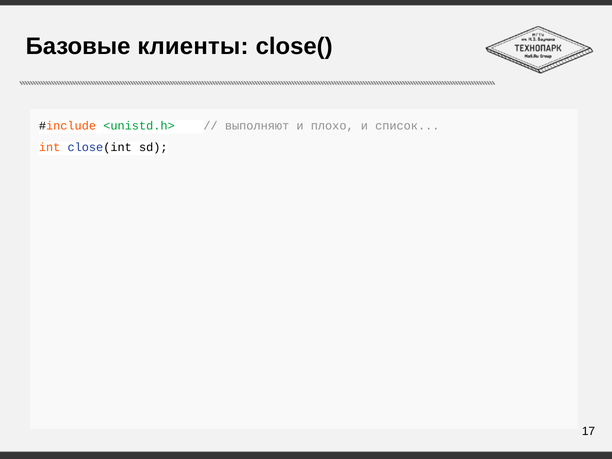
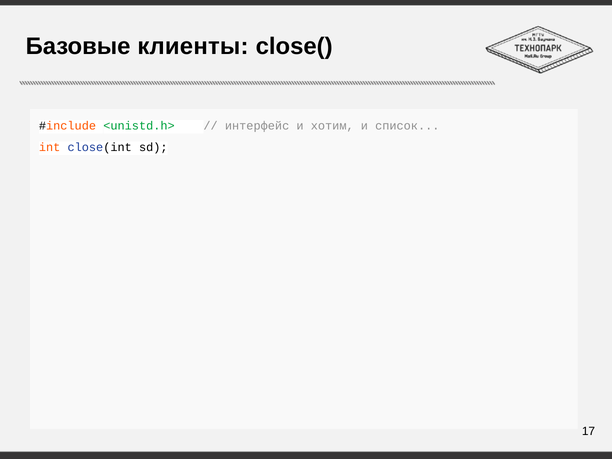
выполняют: выполняют -> интерфейс (257, 126)
плохо: плохо -> хотим (332, 126)
